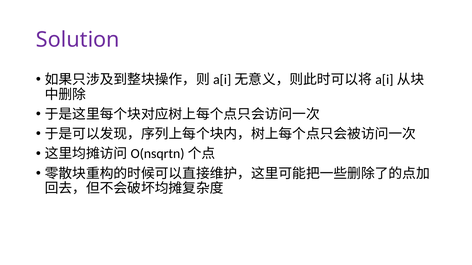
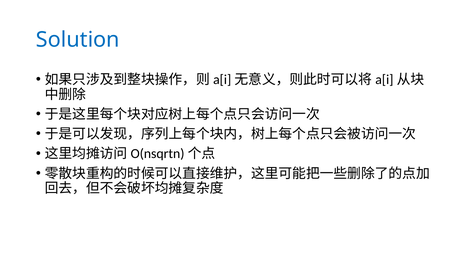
Solution colour: purple -> blue (78, 40)
